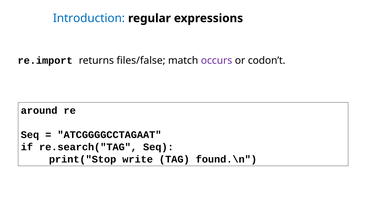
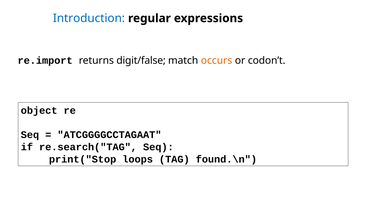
files/false: files/false -> digit/false (141, 61)
occurs colour: purple -> orange (217, 61)
around: around -> object (39, 111)
write: write -> loops (138, 160)
